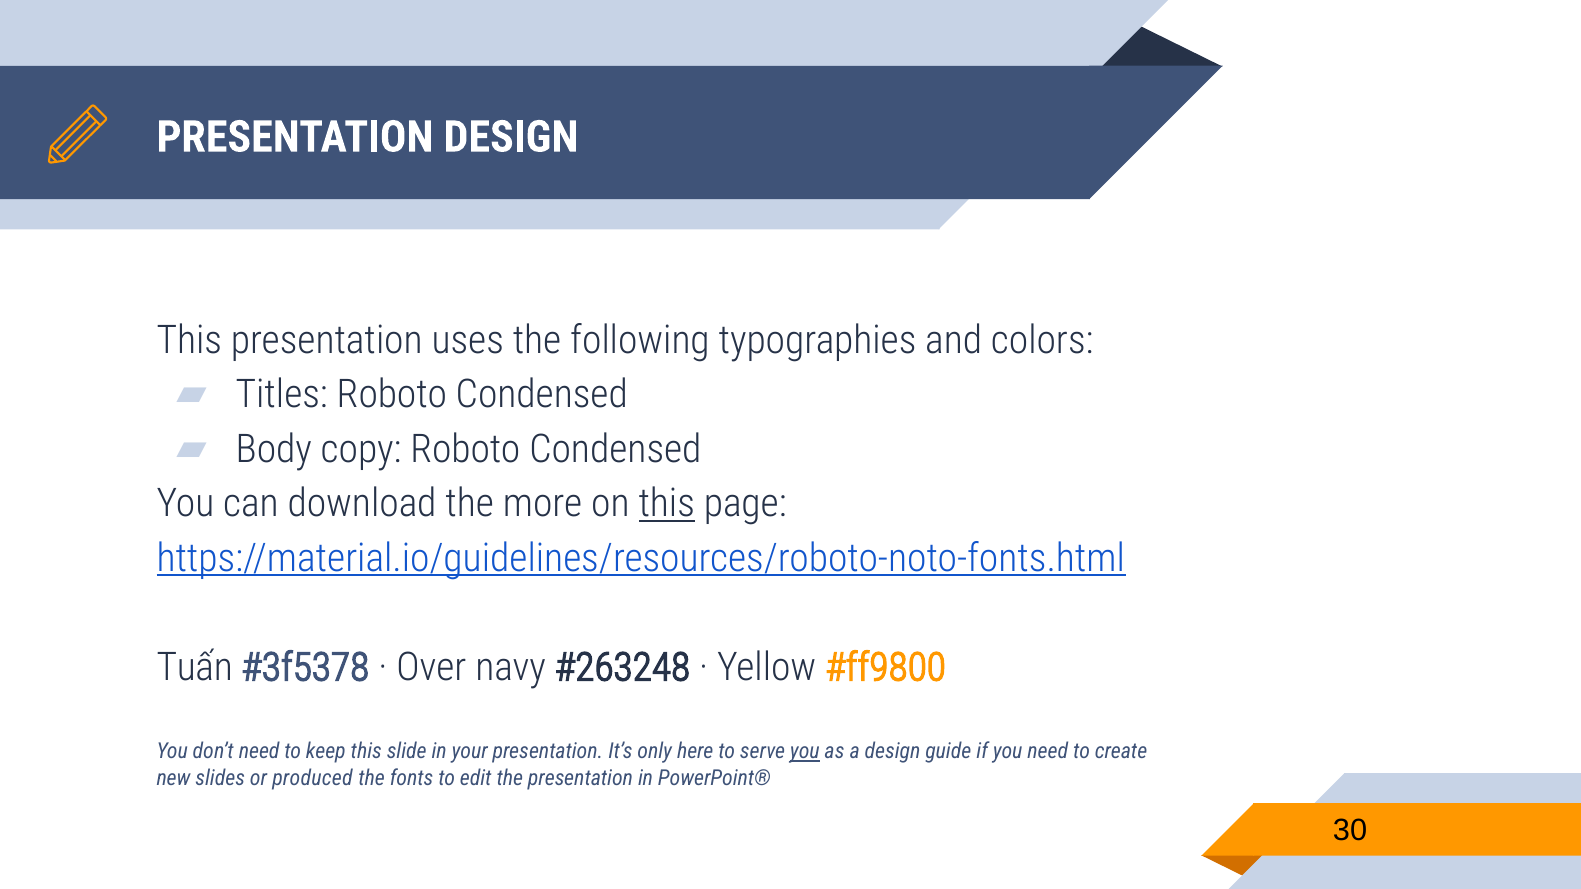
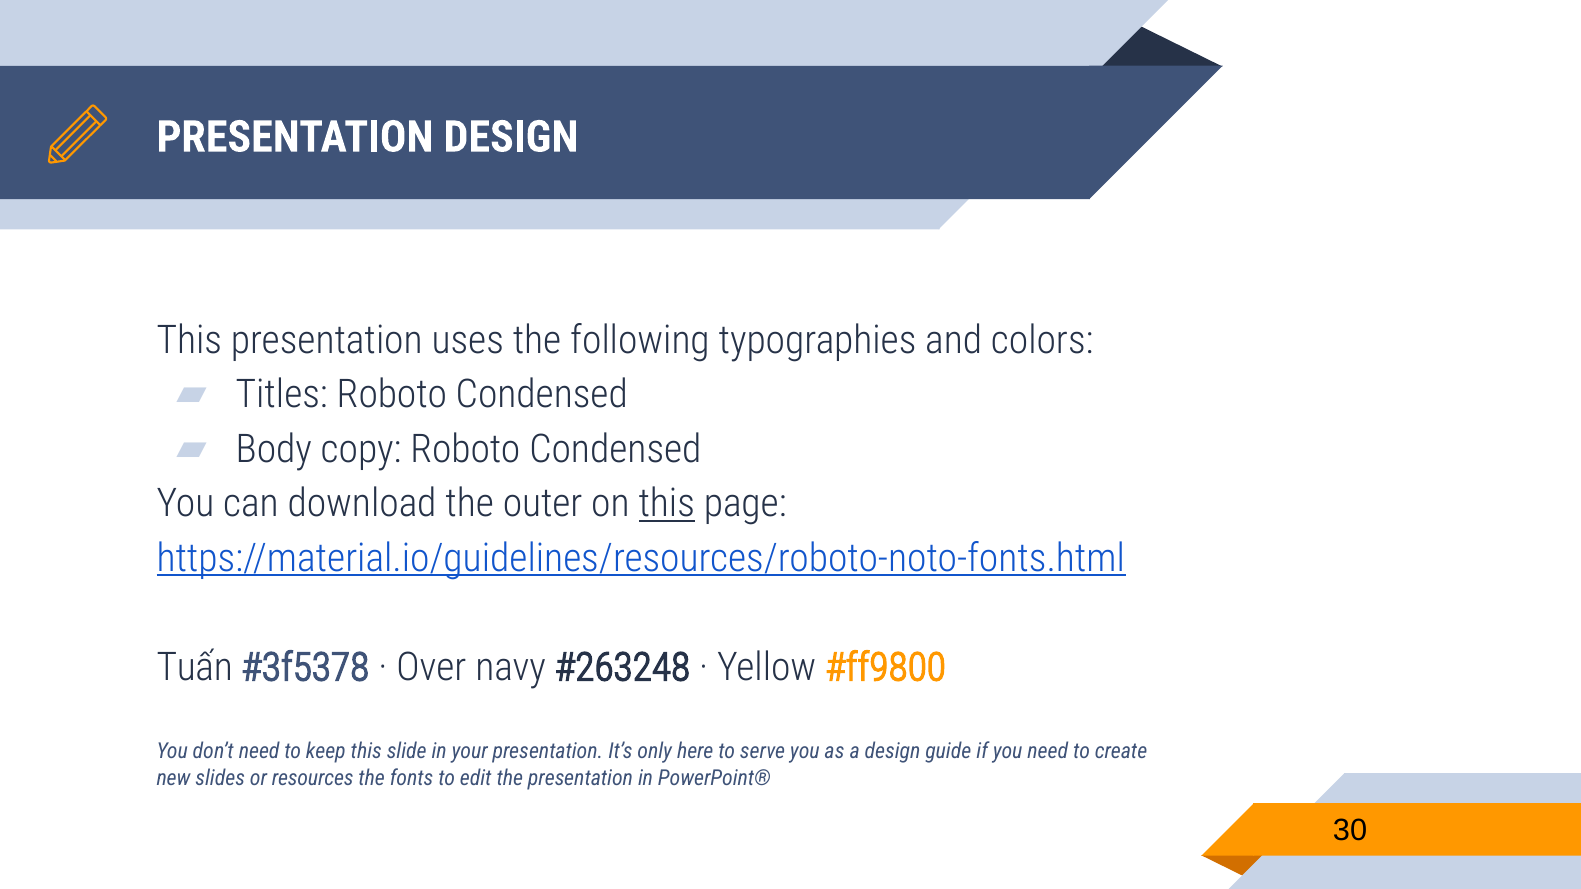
more: more -> outer (543, 504)
you underline: present -> none (805, 752)
produced: produced -> resources (313, 778)
